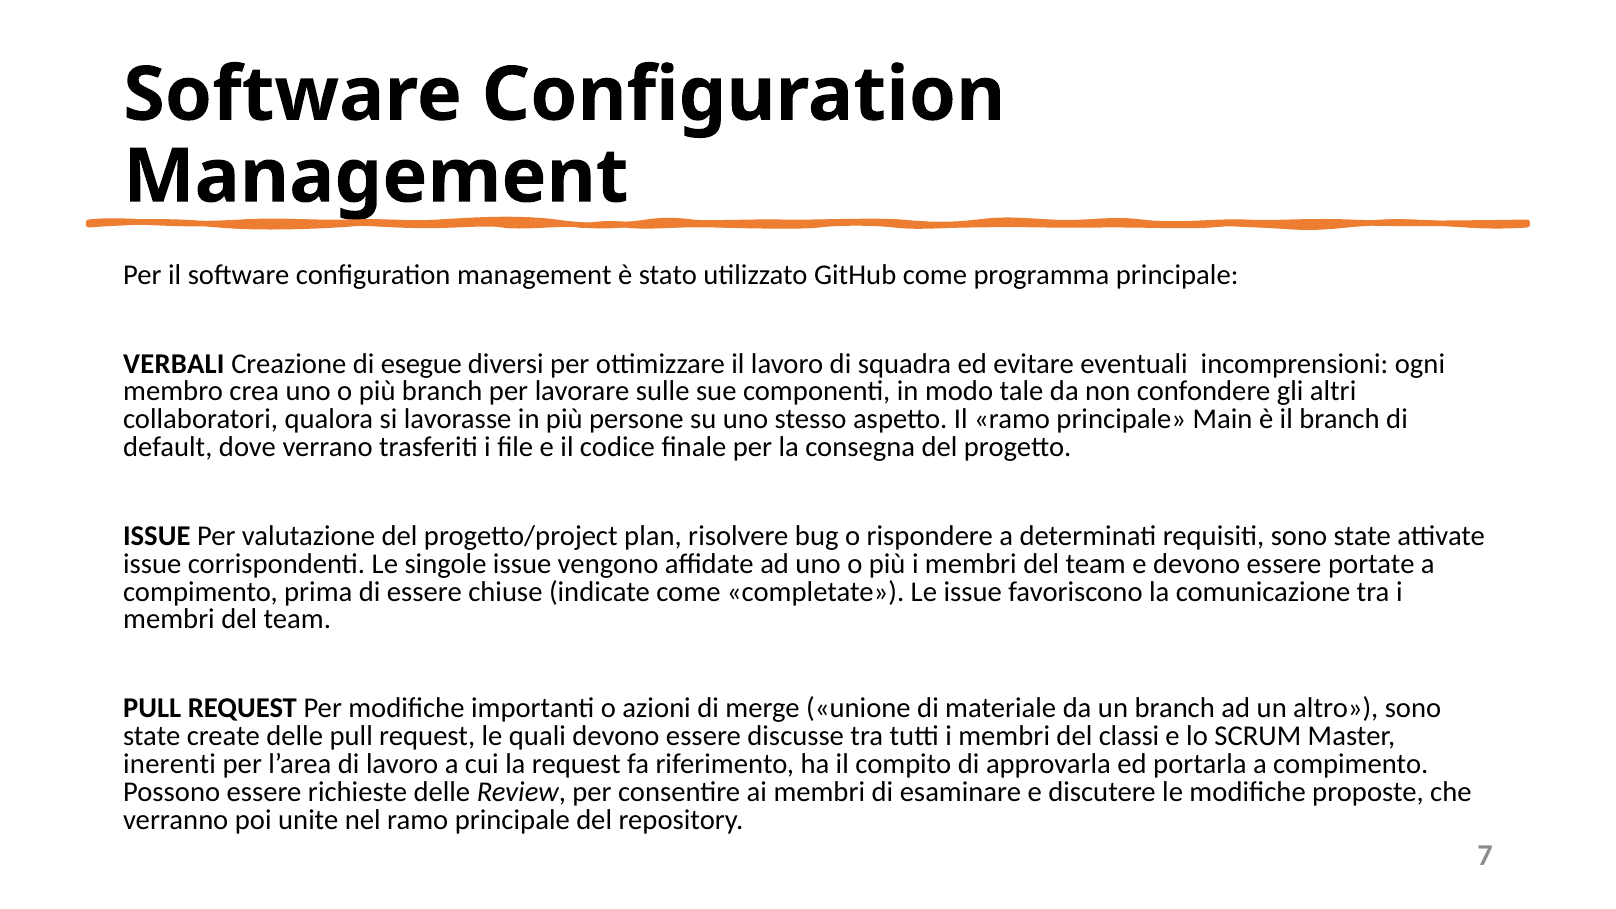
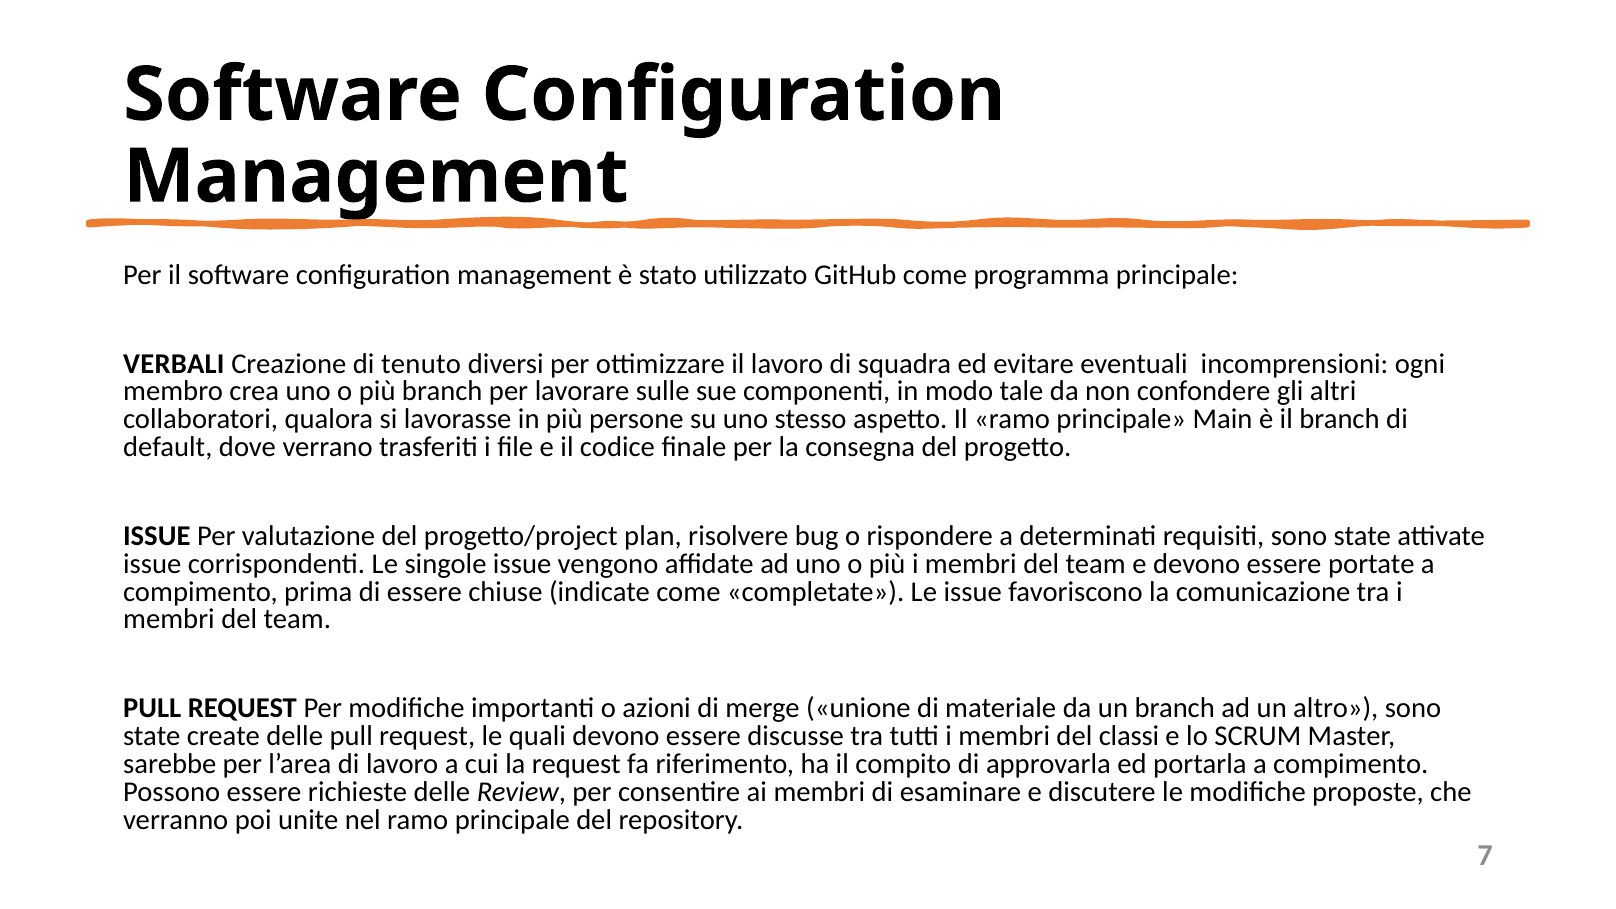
esegue: esegue -> tenuto (421, 364)
inerenti: inerenti -> sarebbe (170, 764)
